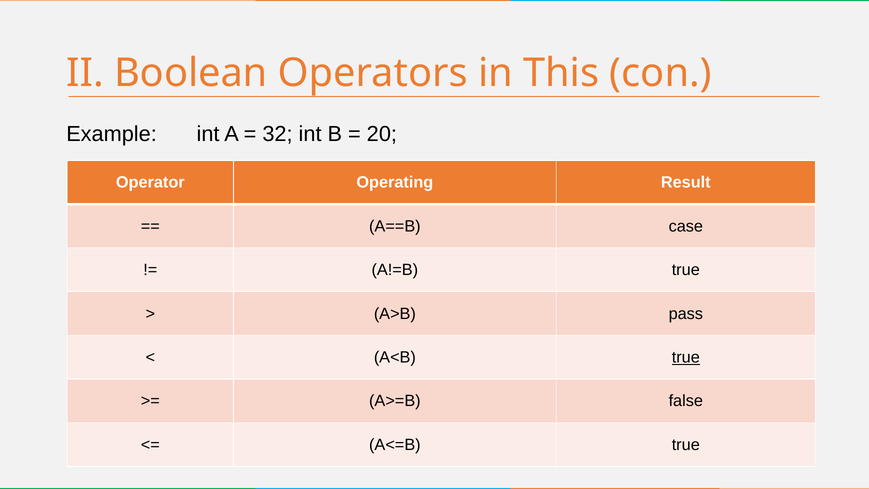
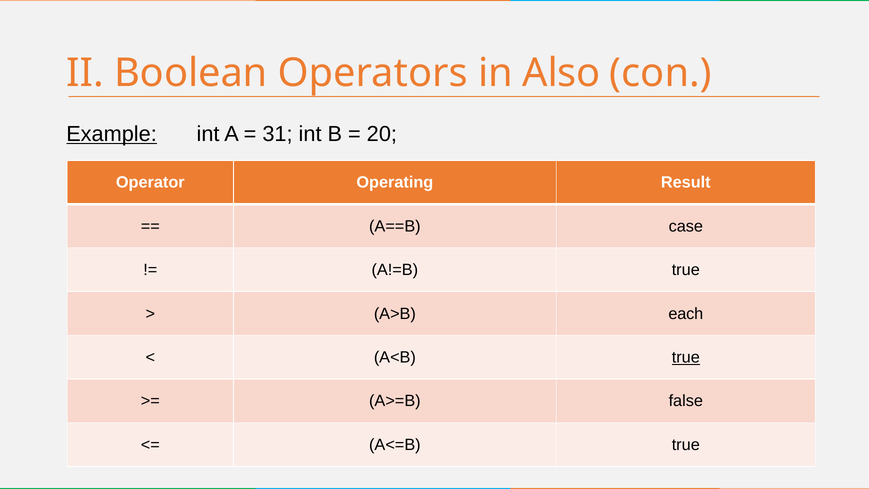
This: This -> Also (561, 73)
Example underline: none -> present (112, 134)
32: 32 -> 31 (277, 134)
pass: pass -> each (686, 314)
